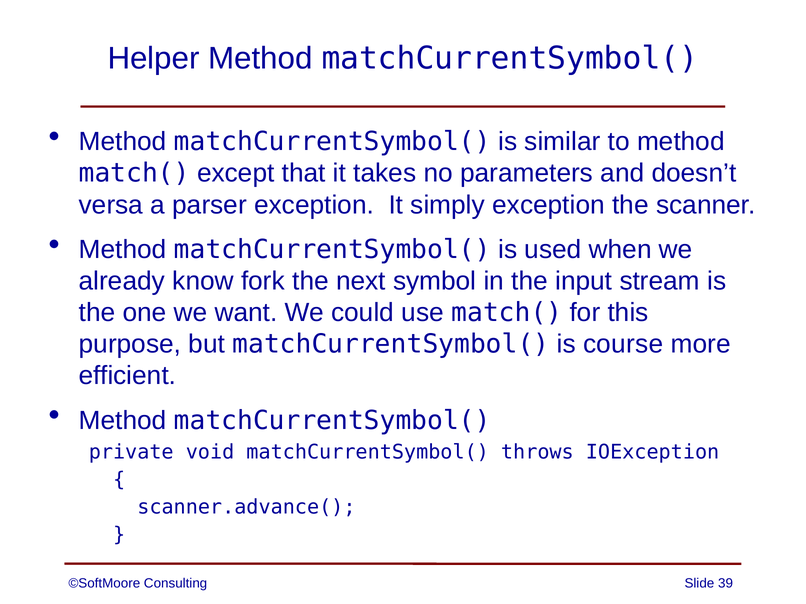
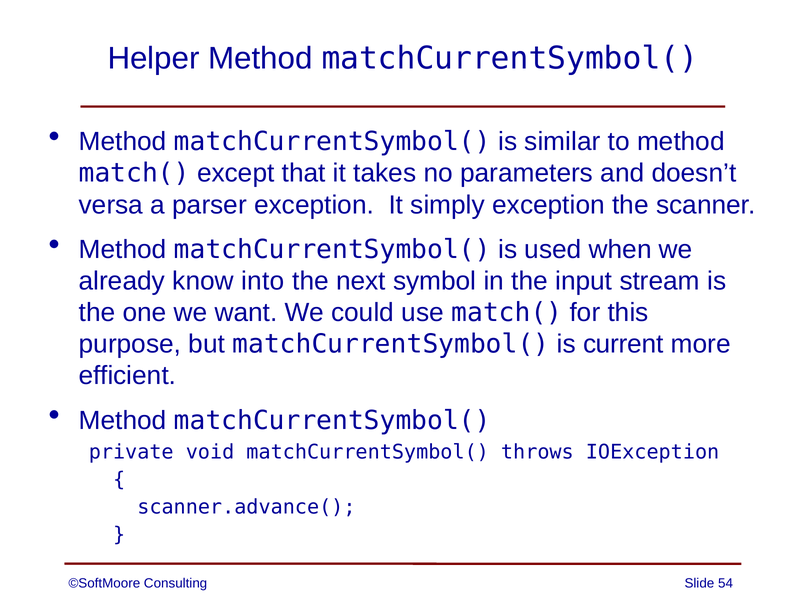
fork: fork -> into (263, 281)
course: course -> current (623, 344)
39: 39 -> 54 (726, 584)
